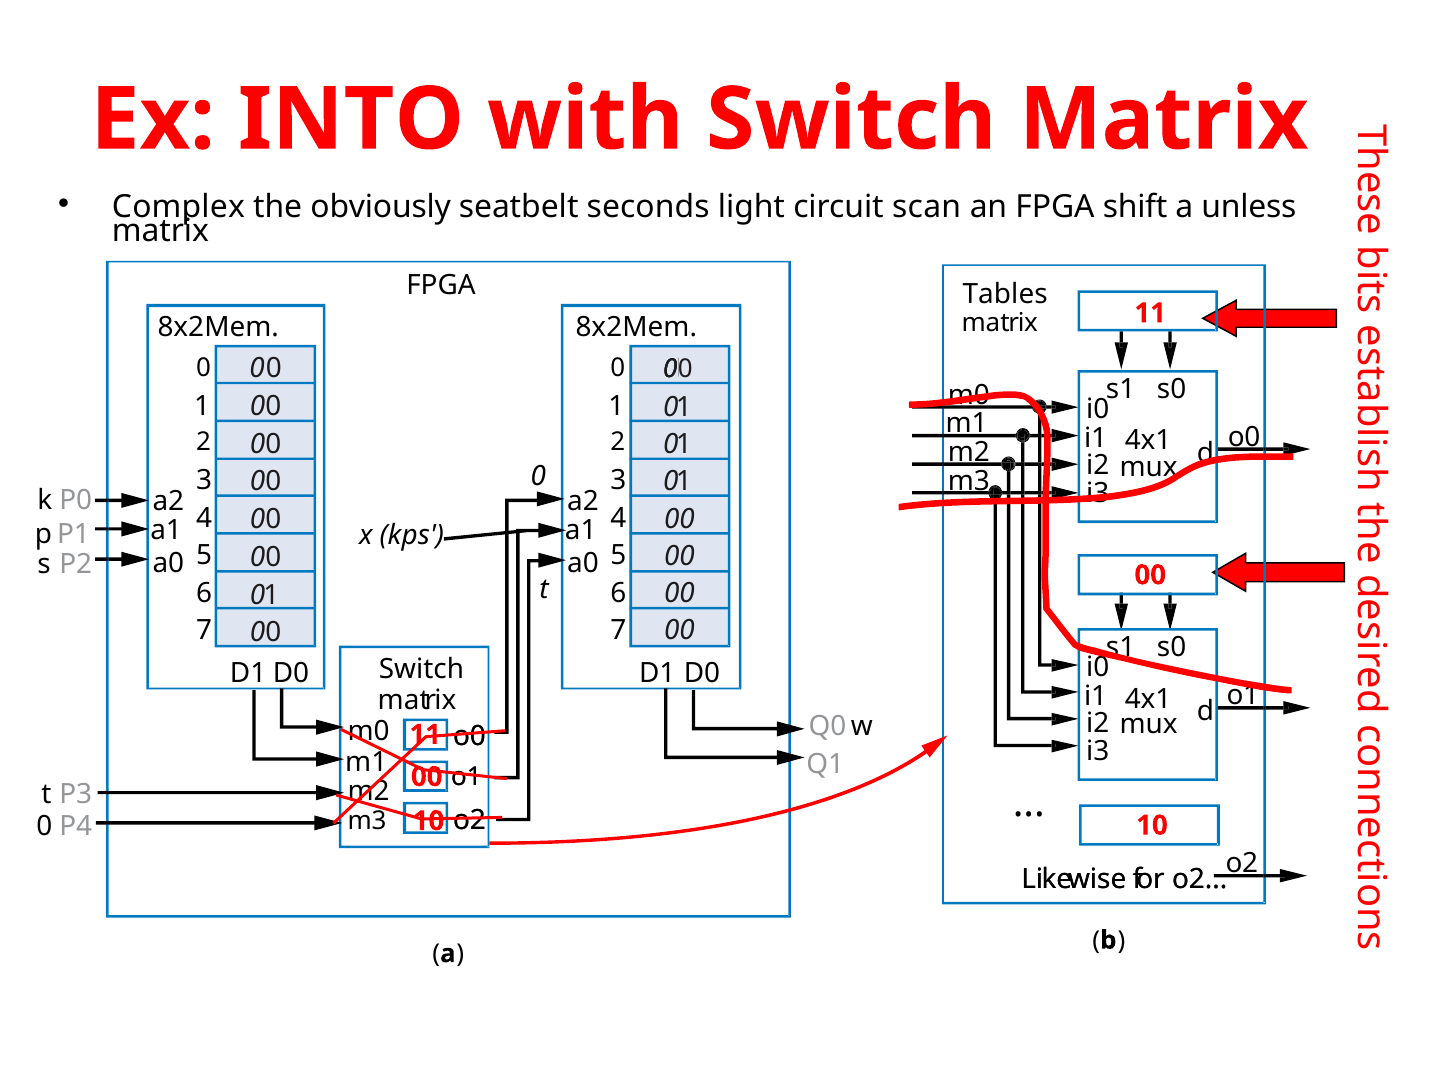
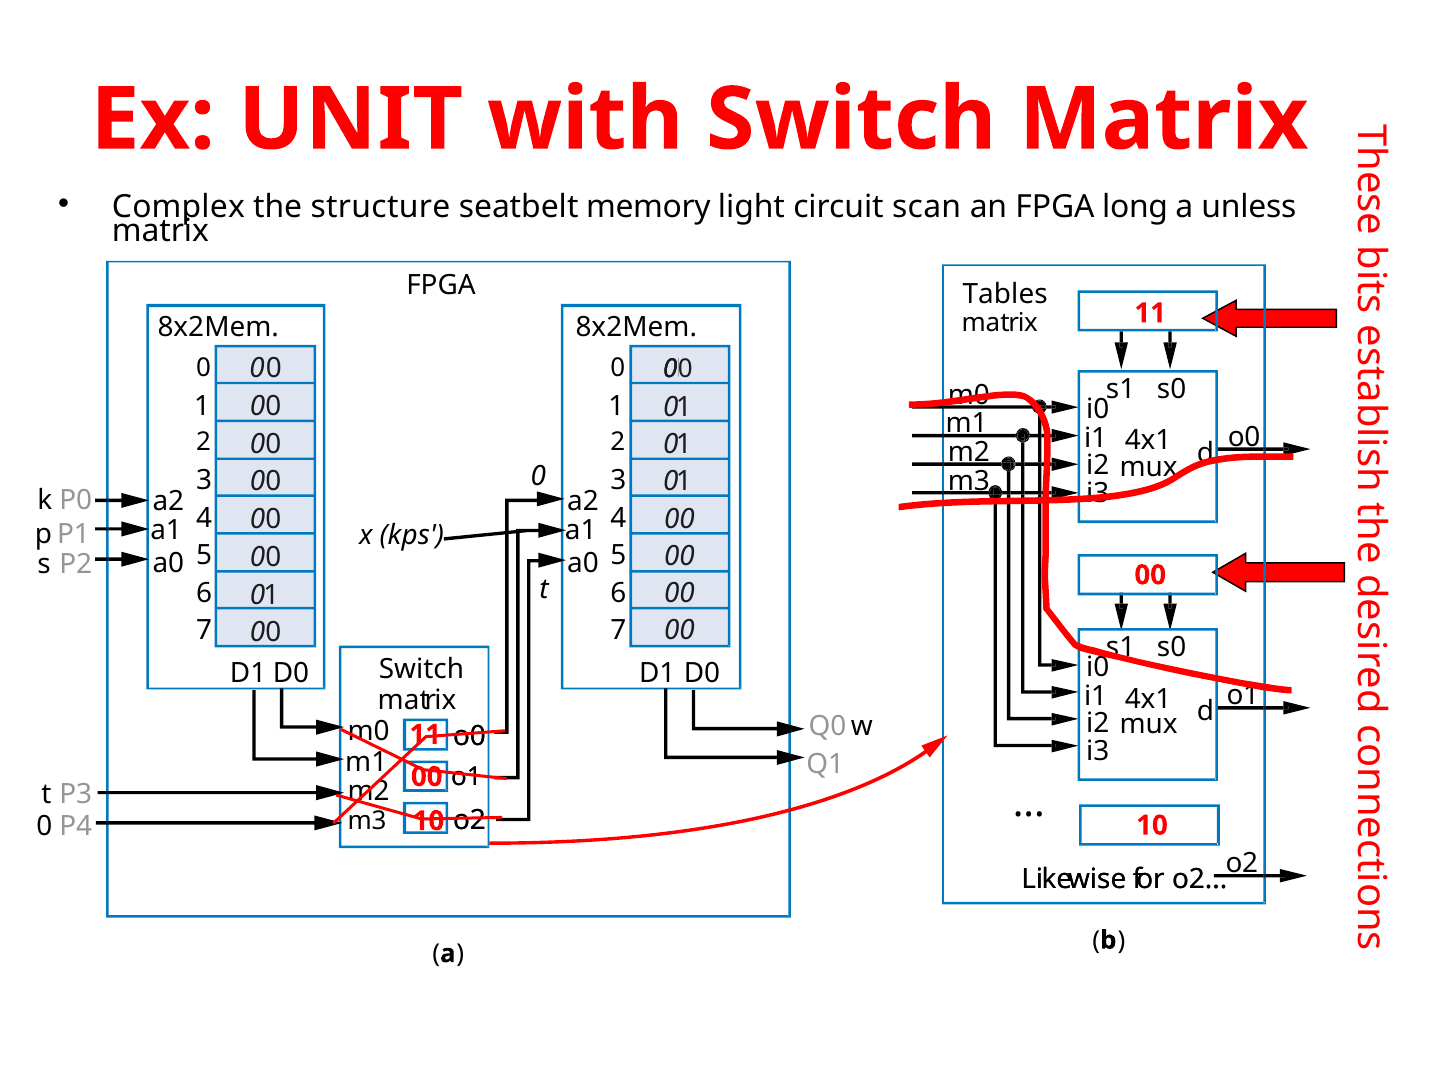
INTO: INTO -> UNIT (351, 120)
obviously: obviously -> structure (380, 207)
seconds: seconds -> memory (648, 207)
shift: shift -> long (1135, 207)
